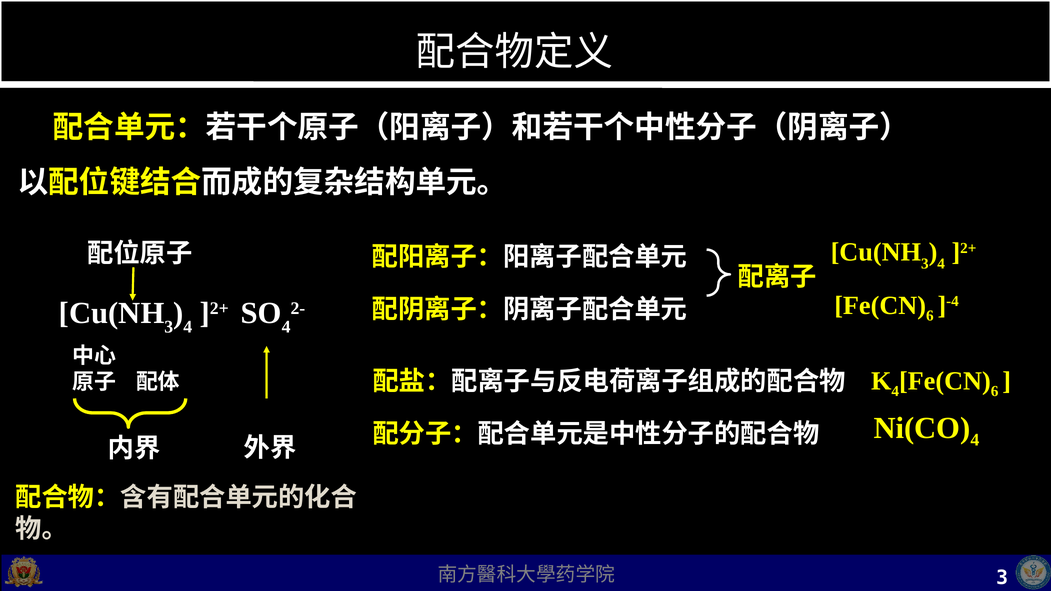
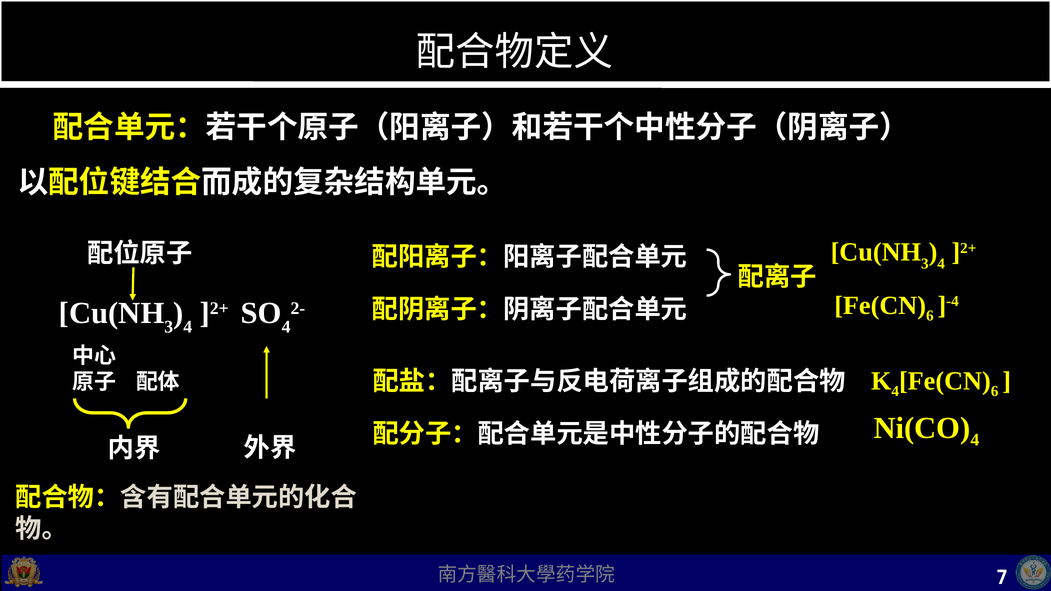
3: 3 -> 7 (1002, 578)
